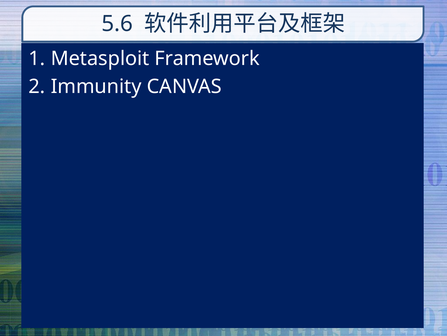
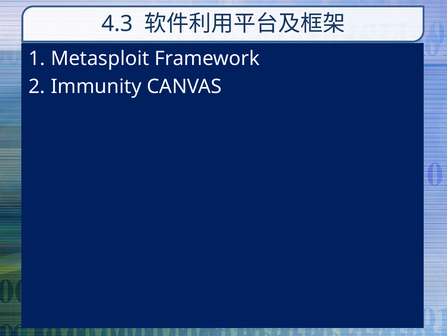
5.6: 5.6 -> 4.3 (117, 24)
